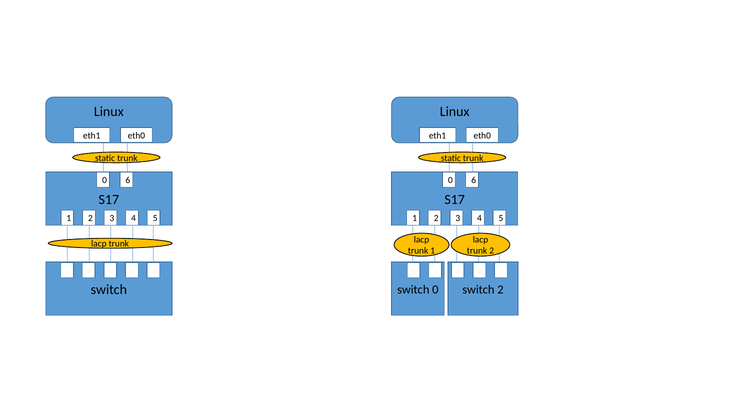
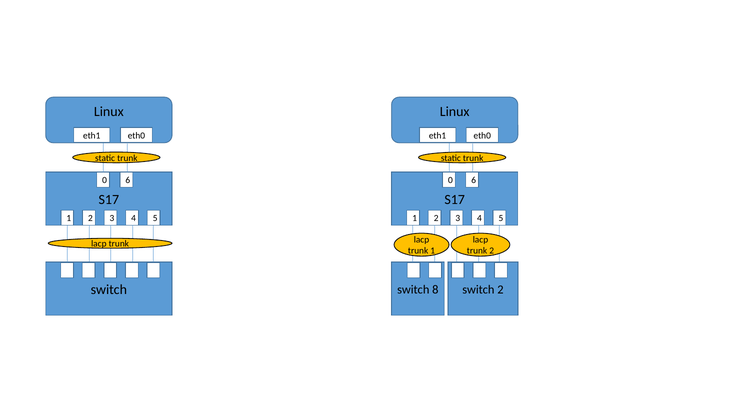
switch 0: 0 -> 8 (435, 290)
